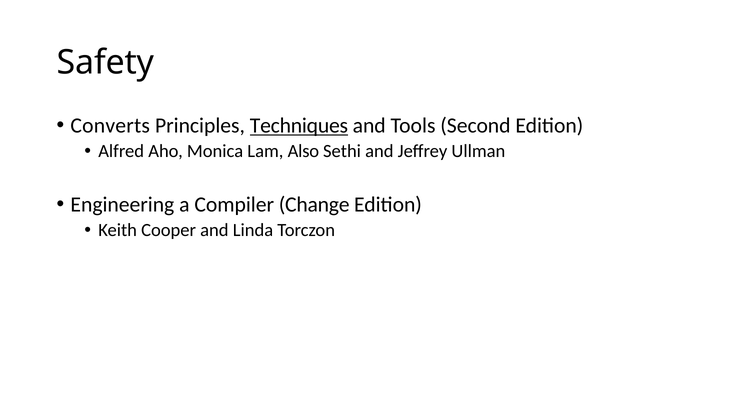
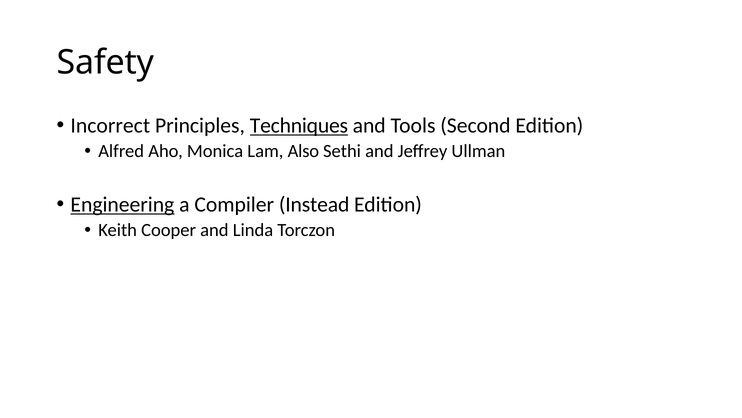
Converts: Converts -> Incorrect (110, 125)
Engineering underline: none -> present (122, 204)
Change: Change -> Instead (314, 204)
